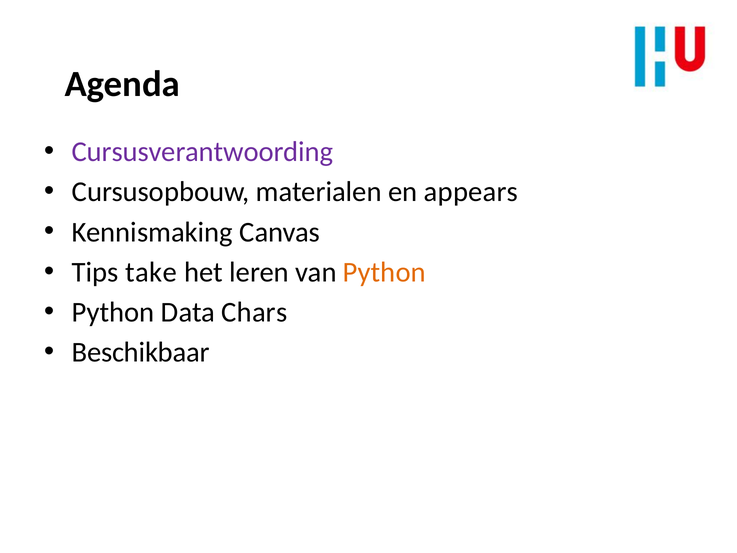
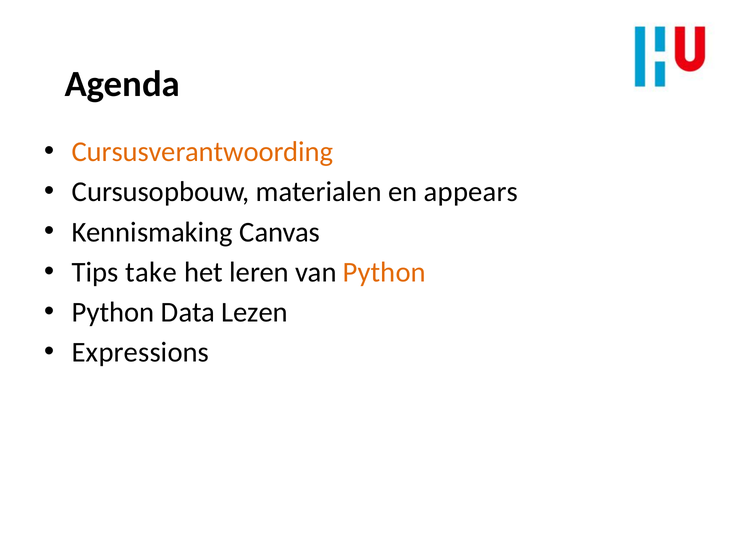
Cursusverantwoording colour: purple -> orange (202, 152)
Chars: Chars -> Lezen (255, 312)
Beschikbaar: Beschikbaar -> Expressions (141, 352)
